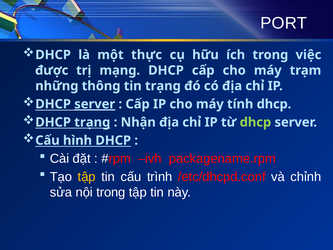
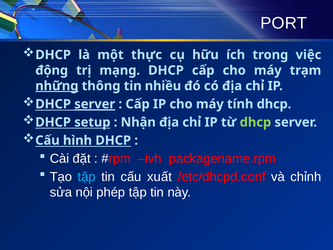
được: được -> động (52, 70)
những underline: none -> present (57, 86)
tin trạng: trạng -> nhiều (163, 86)
DHCP trạng: trạng -> setup (92, 122)
tập colour: yellow -> light blue (87, 177)
trình: trình -> xuất (160, 177)
nội trong: trong -> phép (111, 192)
